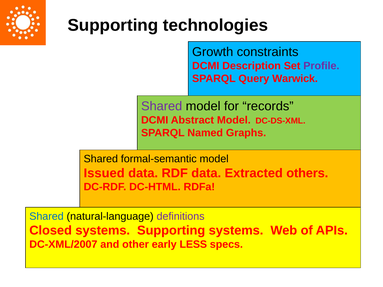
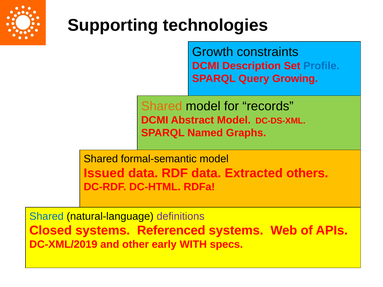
Profile colour: purple -> blue (321, 66)
Warwick: Warwick -> Growing (295, 79)
Shared colour: purple -> orange (162, 106)
systems Supporting: Supporting -> Referenced (171, 231)
DC-XML/2007: DC-XML/2007 -> DC-XML/2019 (63, 245)
LESS: LESS -> WITH (193, 245)
